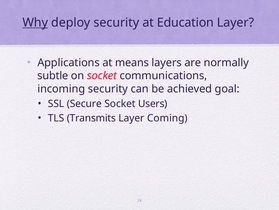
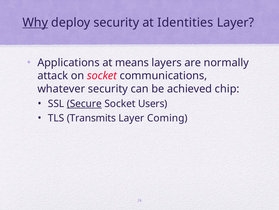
Education: Education -> Identities (185, 22)
subtle: subtle -> attack (53, 75)
incoming: incoming -> whatever (61, 88)
goal: goal -> chip (227, 88)
Secure underline: none -> present (84, 103)
